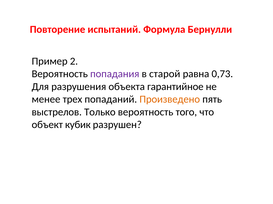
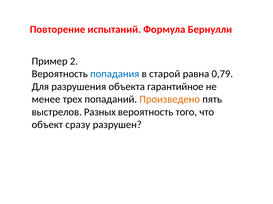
попадания colour: purple -> blue (115, 74)
0,73: 0,73 -> 0,79 (222, 74)
Только: Только -> Разных (100, 112)
кубик: кубик -> сразу (78, 125)
